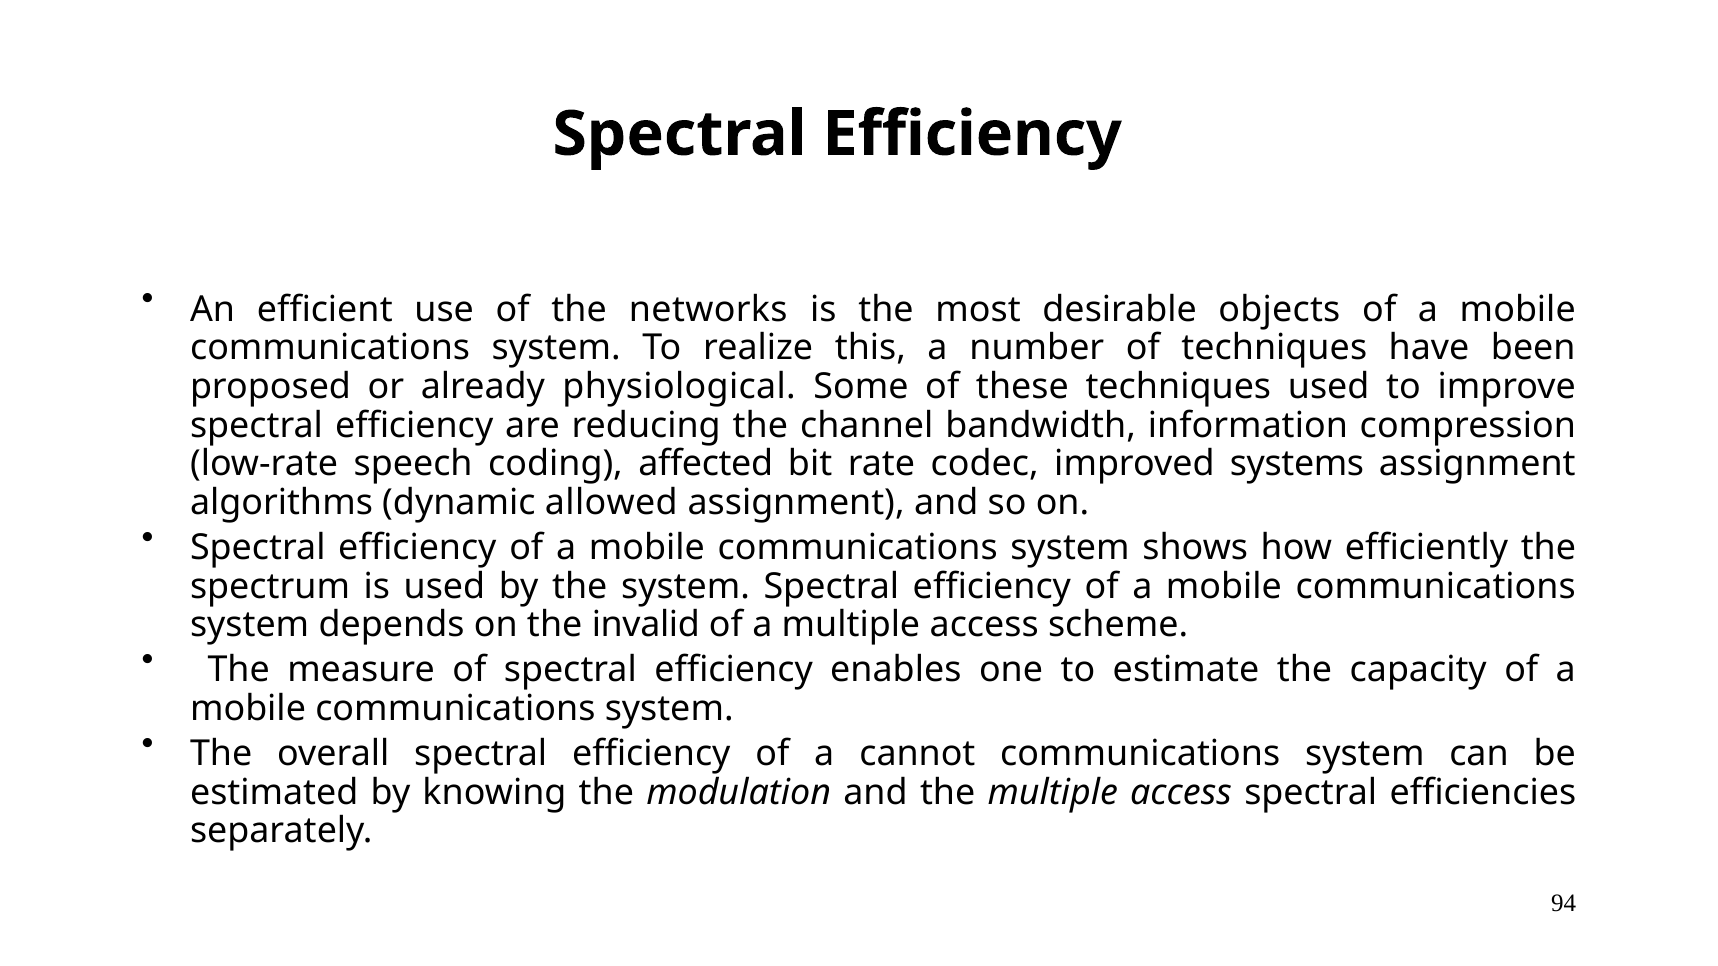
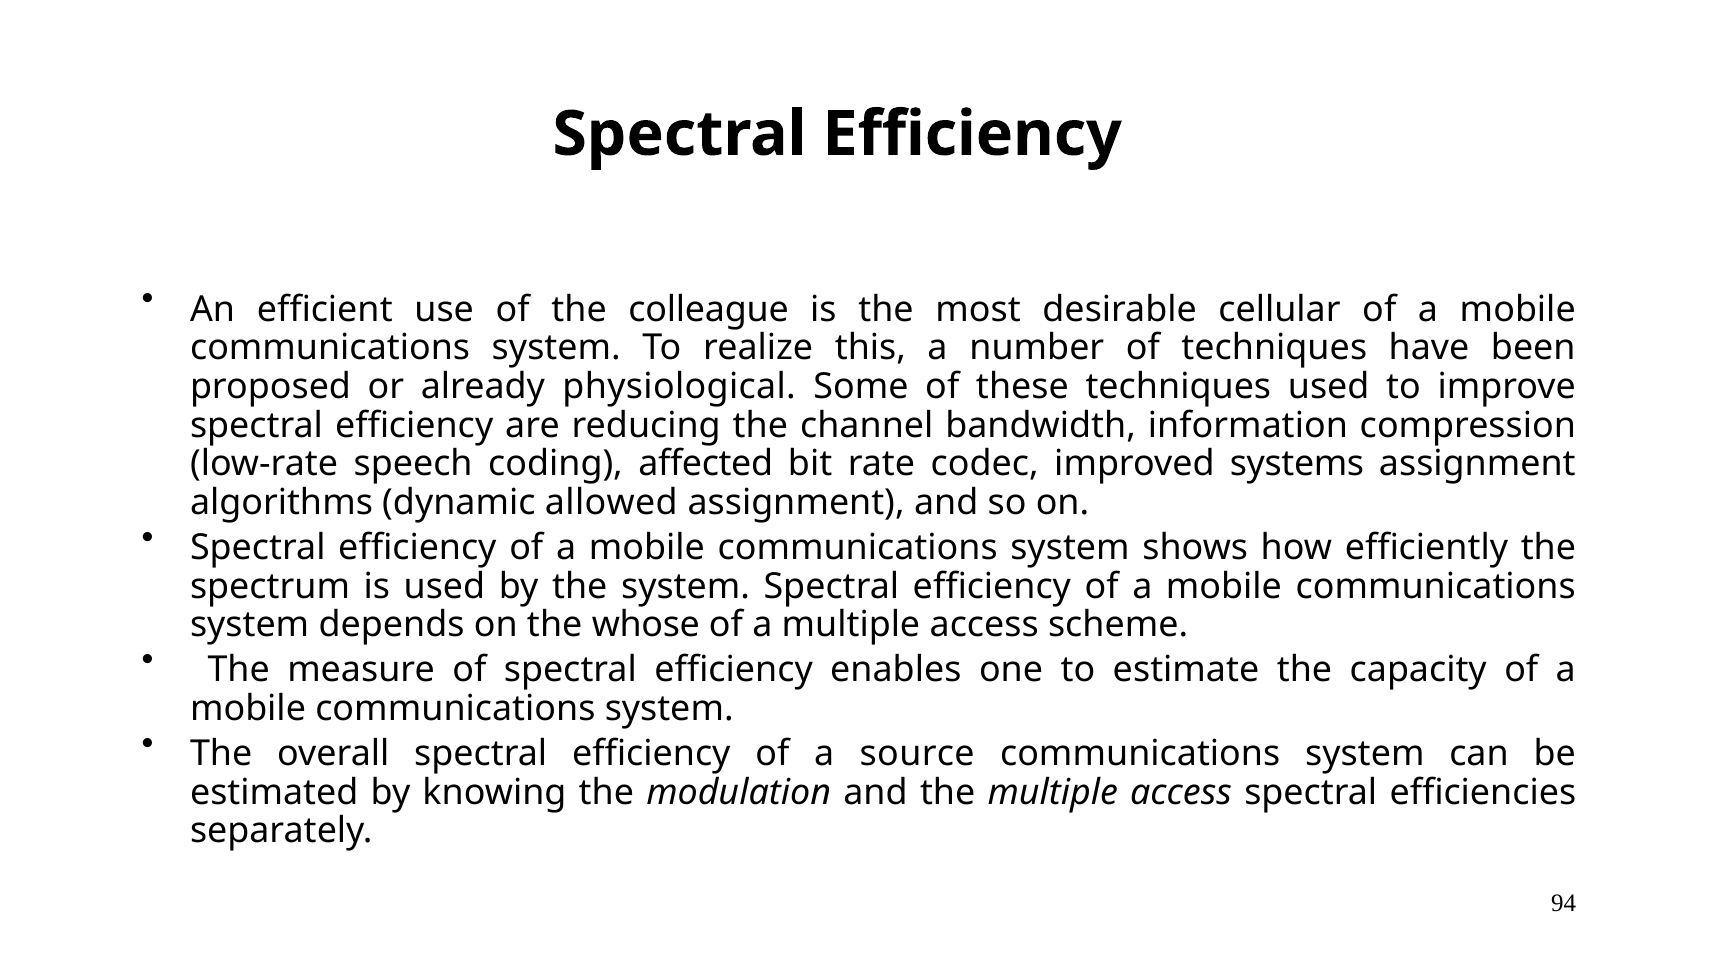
networks: networks -> colleague (709, 310)
objects: objects -> cellular (1280, 310)
invalid: invalid -> whose (646, 625)
cannot: cannot -> source (917, 754)
